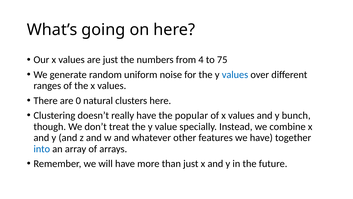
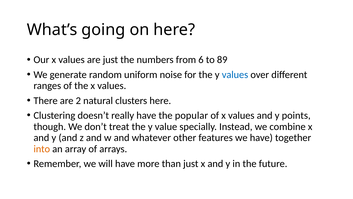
4: 4 -> 6 (201, 60)
75: 75 -> 89 (222, 60)
0: 0 -> 2 (78, 100)
bunch: bunch -> points (296, 115)
into colour: blue -> orange (42, 149)
